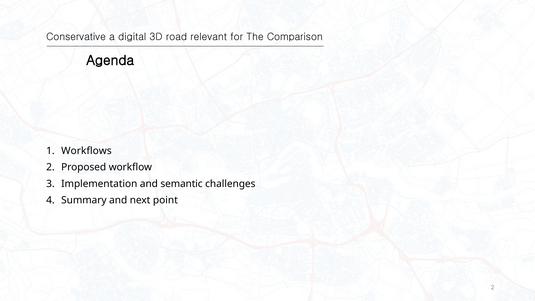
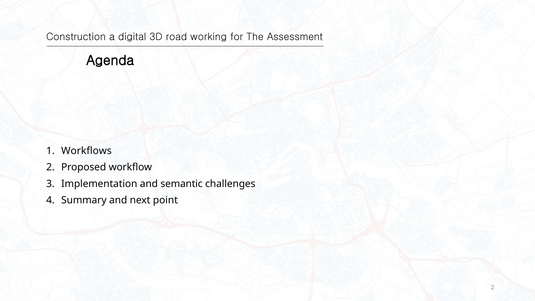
Conservative: Conservative -> Construction (76, 37)
relevant: relevant -> working (209, 37)
Comparison: Comparison -> Assessment (295, 37)
